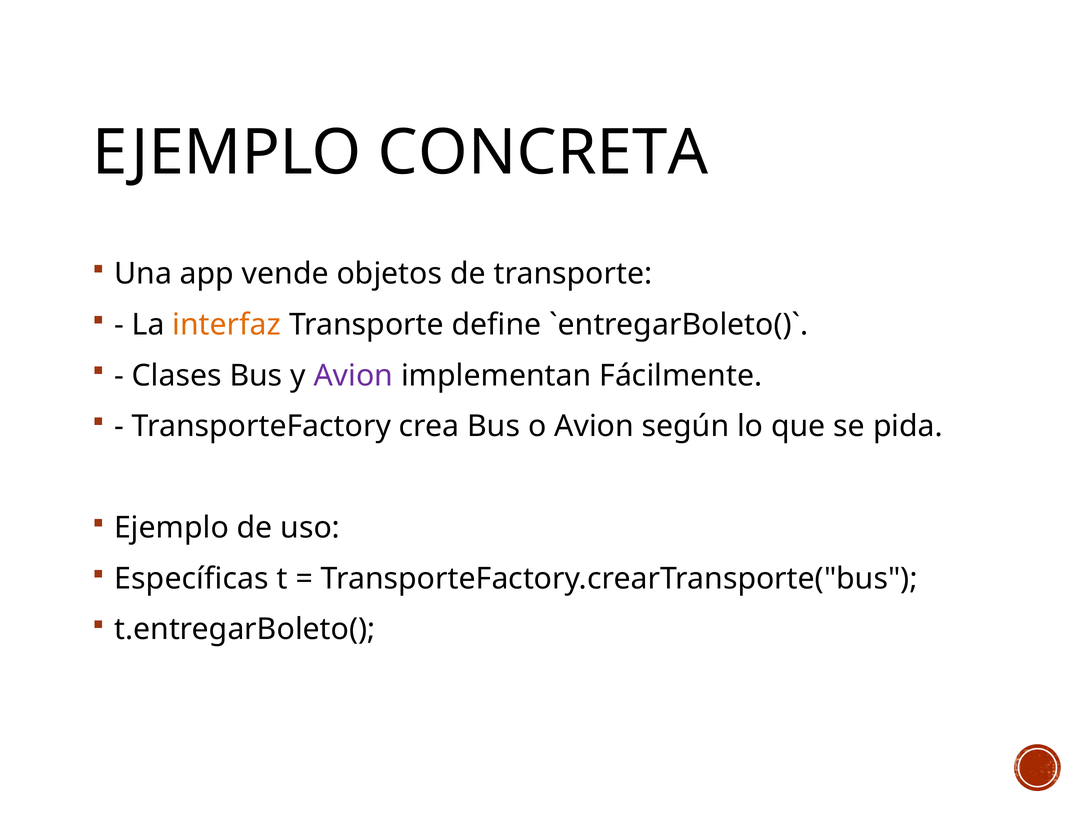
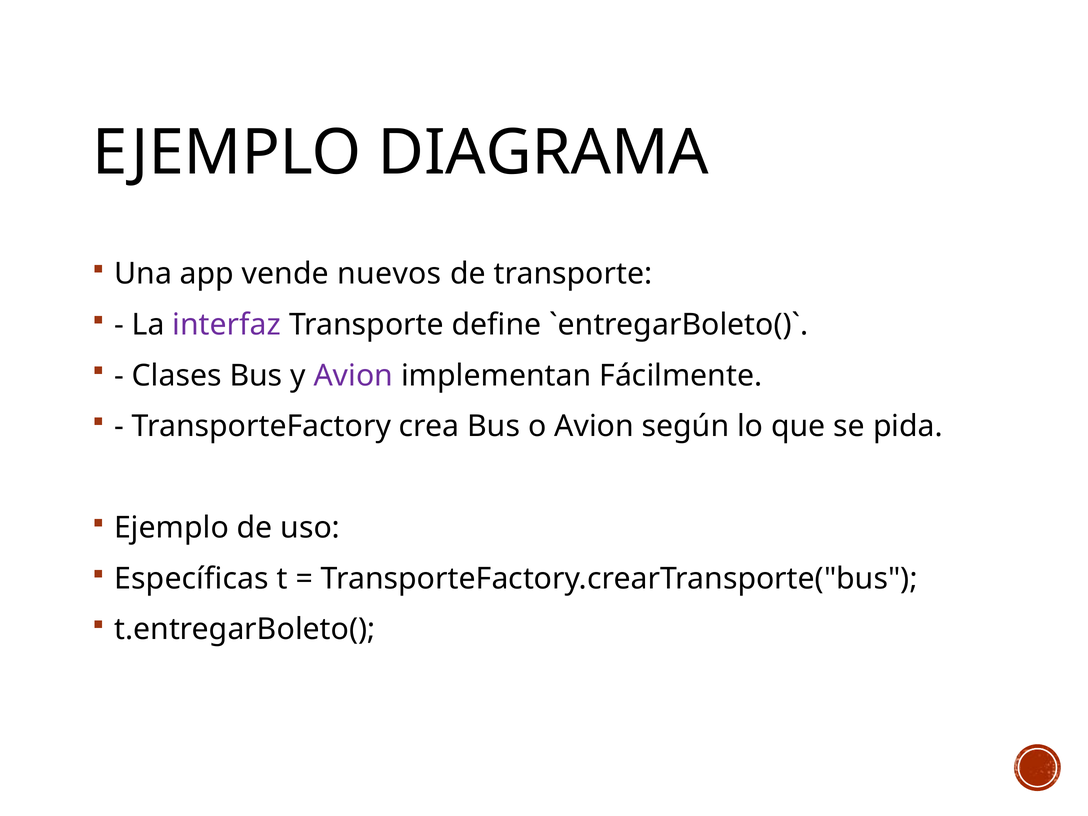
CONCRETA: CONCRETA -> DIAGRAMA (543, 153)
objetos: objetos -> nuevos (389, 274)
interfaz colour: orange -> purple (227, 325)
